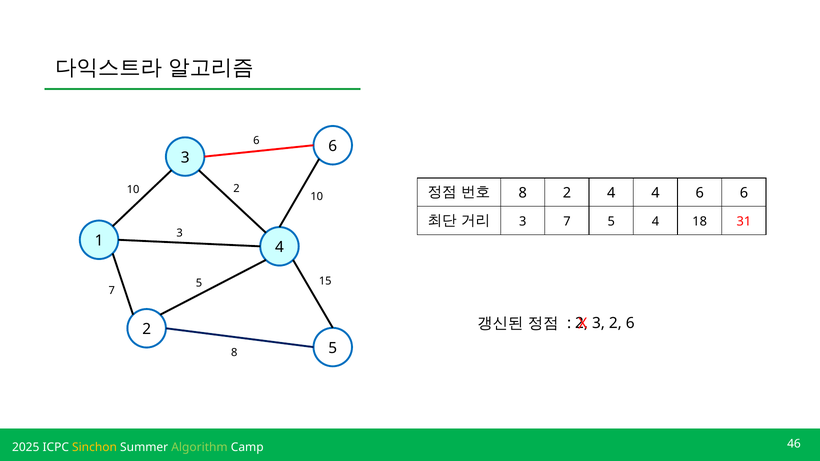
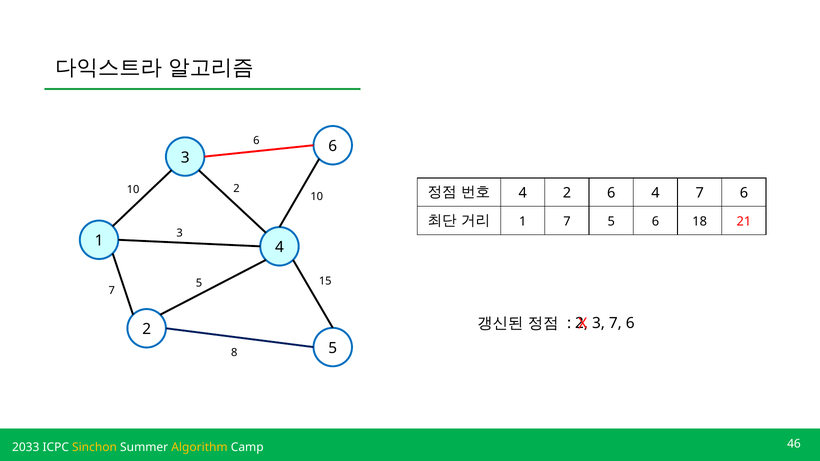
8: 8 -> 4 (523, 193)
4: 4 -> 6 (611, 193)
6: 6 -> 7 (700, 193)
3: 3 -> 1 (523, 221)
5 4: 4 -> 6 (655, 221)
31: 31 -> 21 (744, 221)
2: 2 -> 7 (615, 323)
2025: 2025 -> 2033 (26, 447)
Algorithm colour: light green -> yellow (200, 447)
